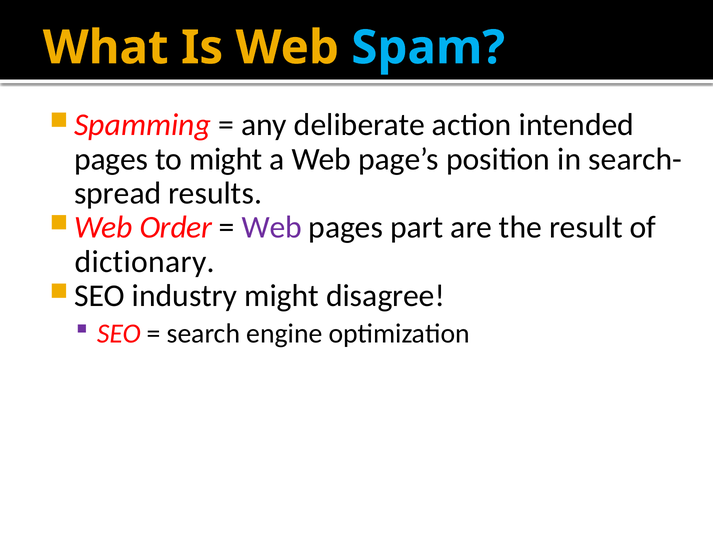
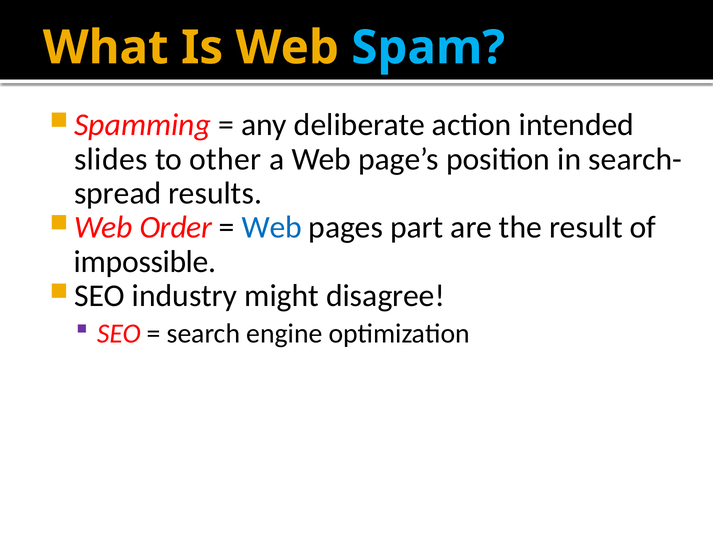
pages: pages -> slides (111, 159)
to might: might -> other (225, 159)
Web colour: purple -> blue (272, 228)
dictionary: dictionary -> impossible (145, 262)
